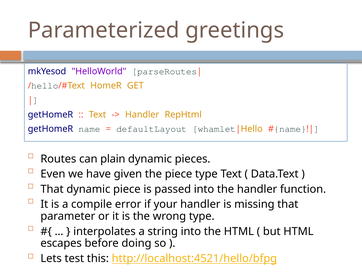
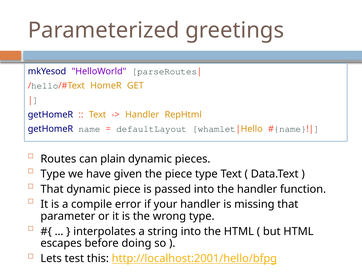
Even: Even -> Type (53, 174)
http://localhost:4521/hello/bfpg: http://localhost:4521/hello/bfpg -> http://localhost:2001/hello/bfpg (194, 258)
